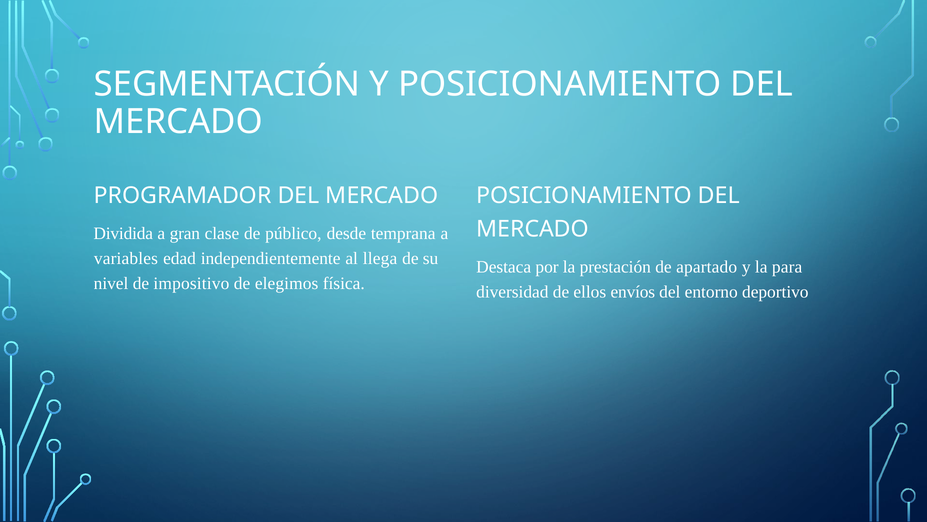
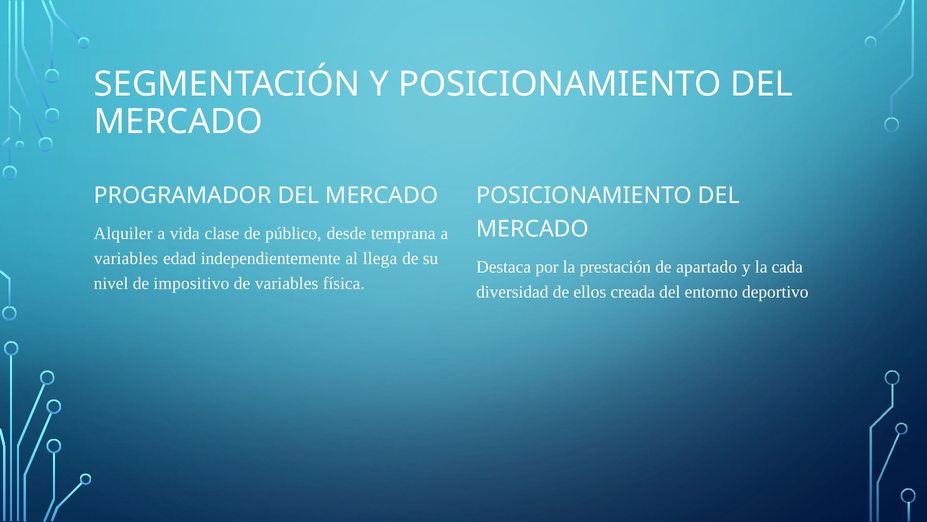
Dividida: Dividida -> Alquiler (123, 233)
gran: gran -> vida (185, 233)
para: para -> cada (787, 267)
de elegimos: elegimos -> variables (287, 283)
envíos: envíos -> creada (633, 292)
